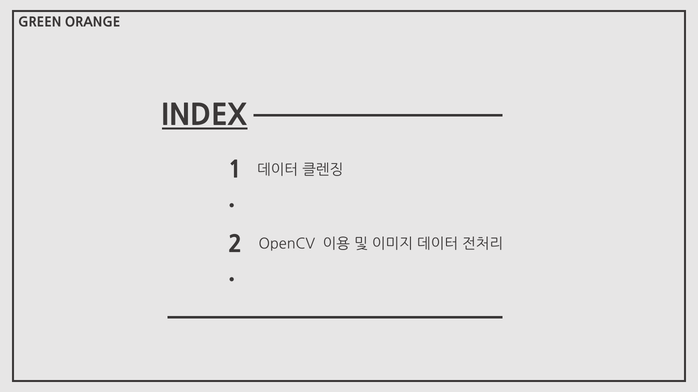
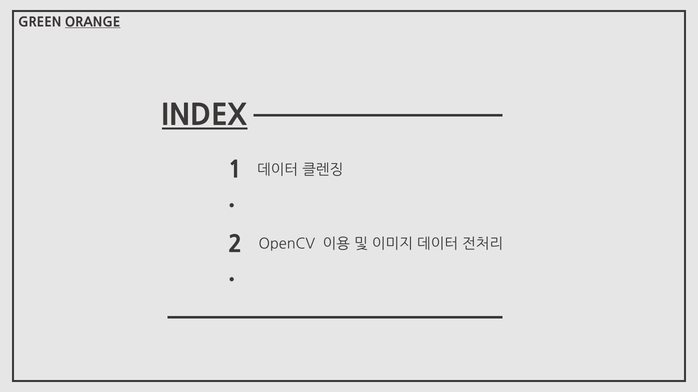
ORANGE underline: none -> present (93, 22)
